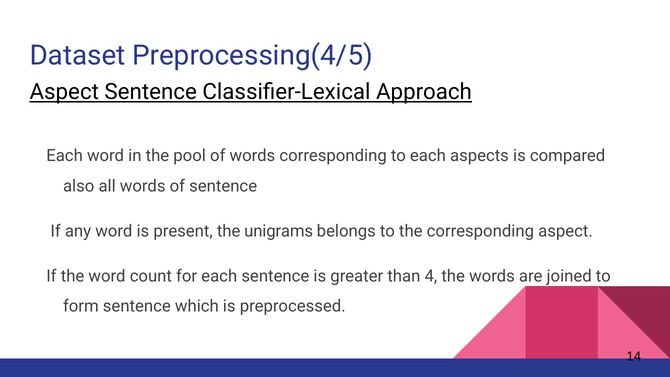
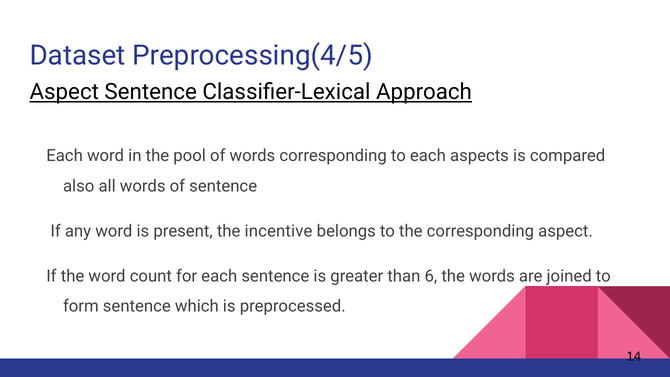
unigrams: unigrams -> incentive (278, 231)
4: 4 -> 6 (431, 276)
